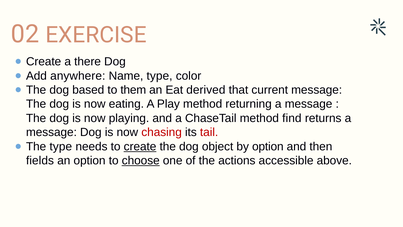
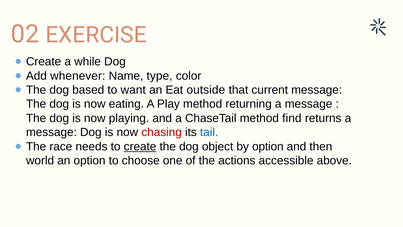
there: there -> while (88, 62)
anywhere: anywhere -> whenever (78, 76)
them: them -> want (133, 90)
derived: derived -> outside (206, 90)
tail colour: red -> blue (209, 132)
The type: type -> race (61, 146)
fields: fields -> world (40, 160)
choose underline: present -> none (141, 160)
